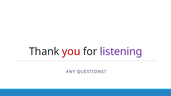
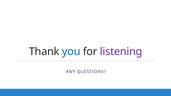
you colour: red -> blue (71, 52)
